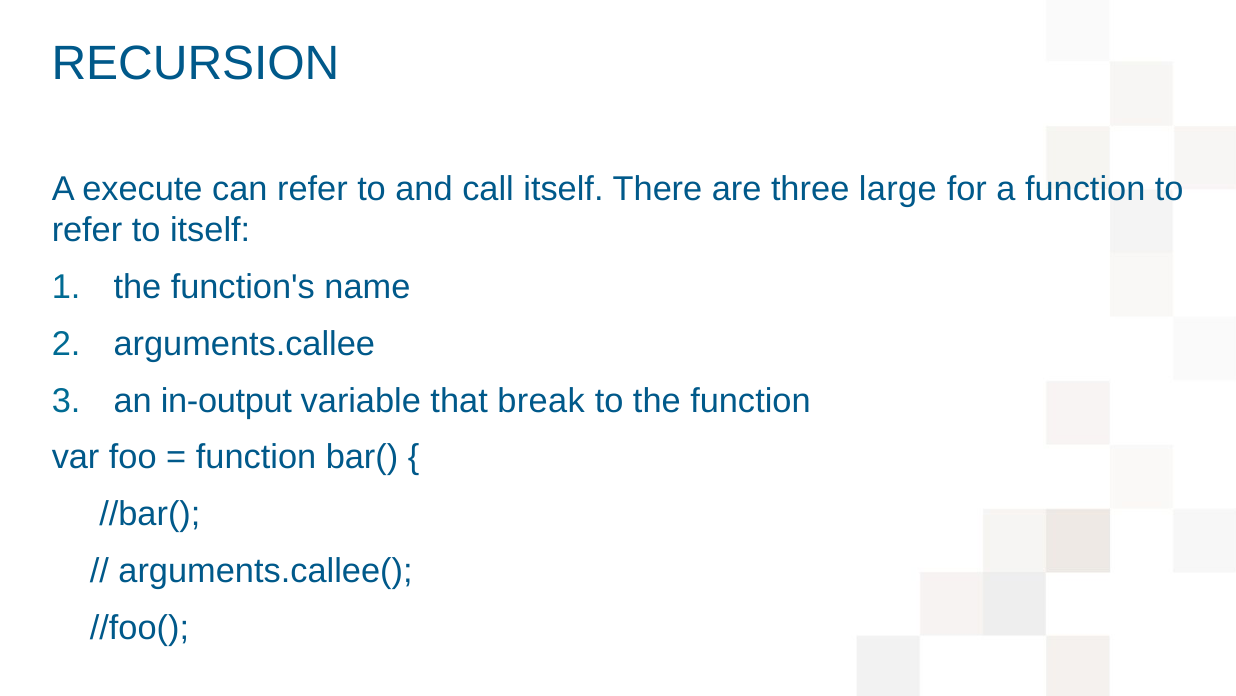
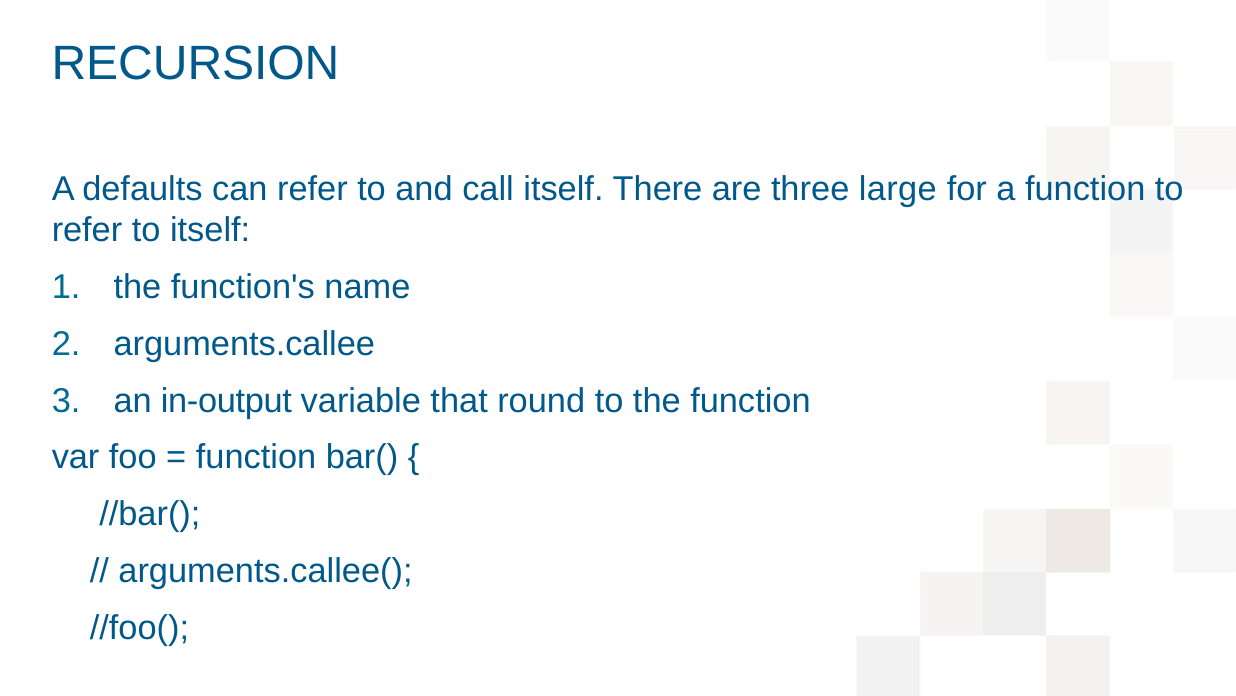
execute: execute -> defaults (142, 189)
break: break -> round (541, 400)
